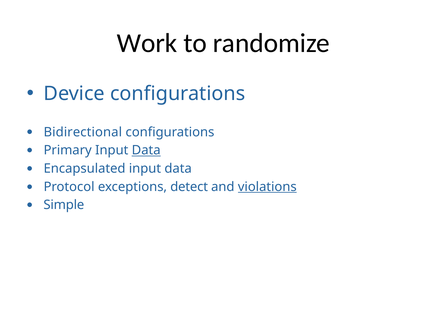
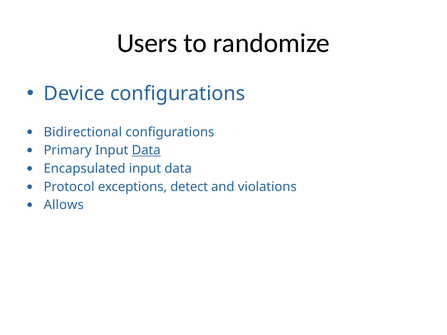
Work: Work -> Users (147, 43)
violations underline: present -> none (267, 187)
Simple: Simple -> Allows (64, 205)
